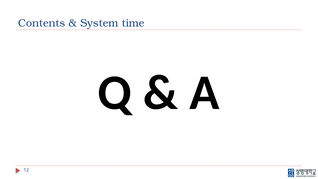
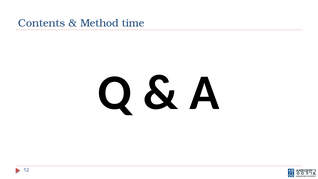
System: System -> Method (99, 23)
